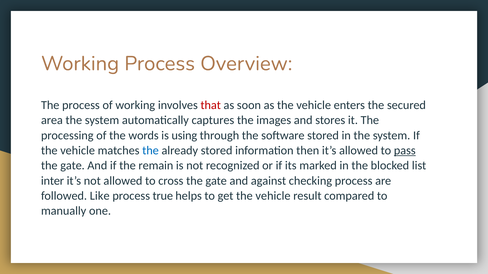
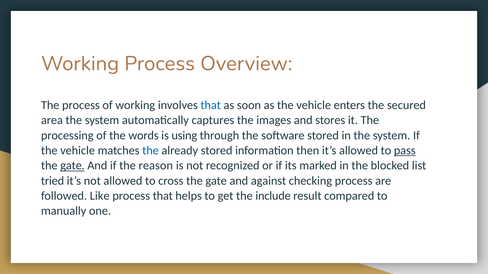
that colour: red -> blue (211, 105)
gate underline: none -> present (72, 166)
remain: remain -> reason (156, 166)
inter: inter -> tried (53, 181)
process true: true -> that (163, 196)
get the vehicle: vehicle -> include (273, 196)
